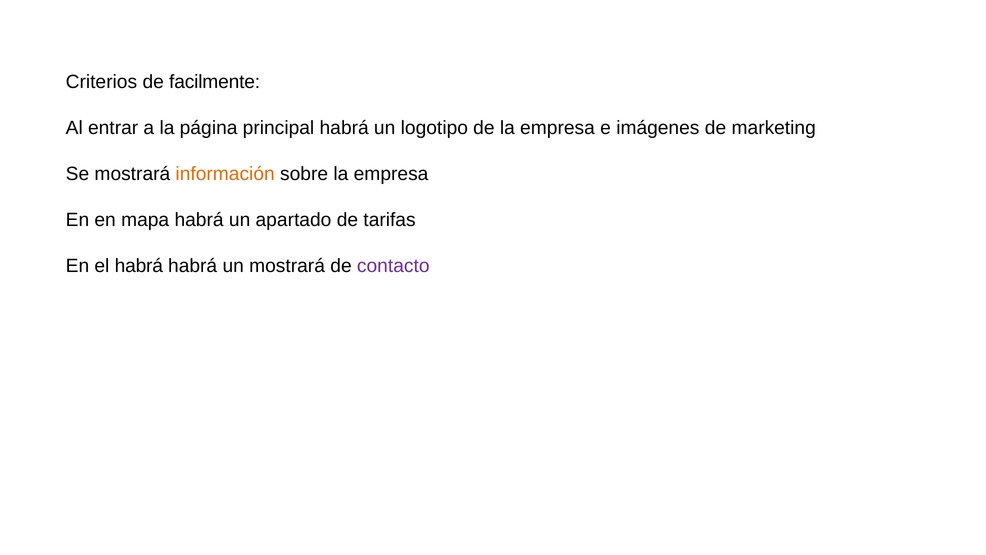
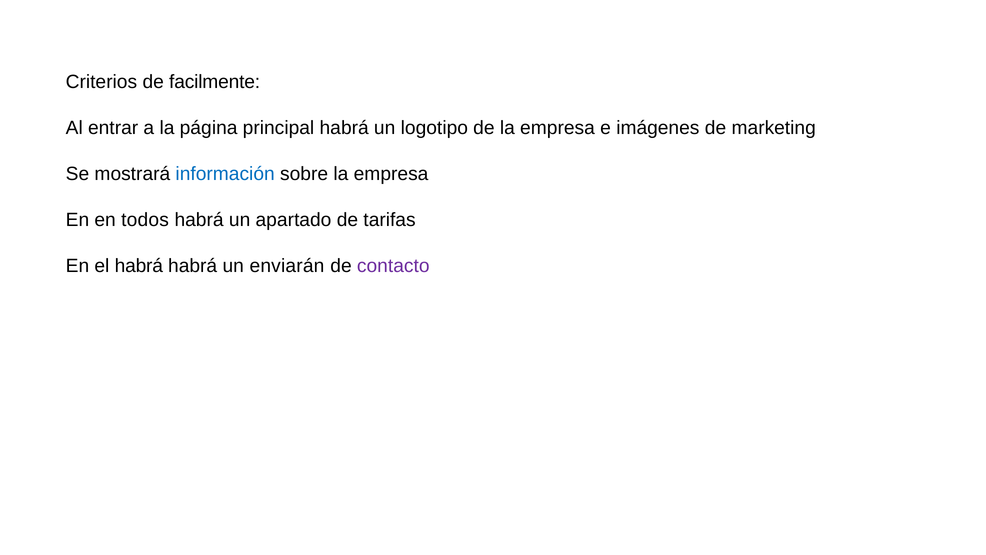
información colour: orange -> blue (225, 174)
mapa: mapa -> todos (145, 220)
un mostrará: mostrará -> enviarán (287, 266)
